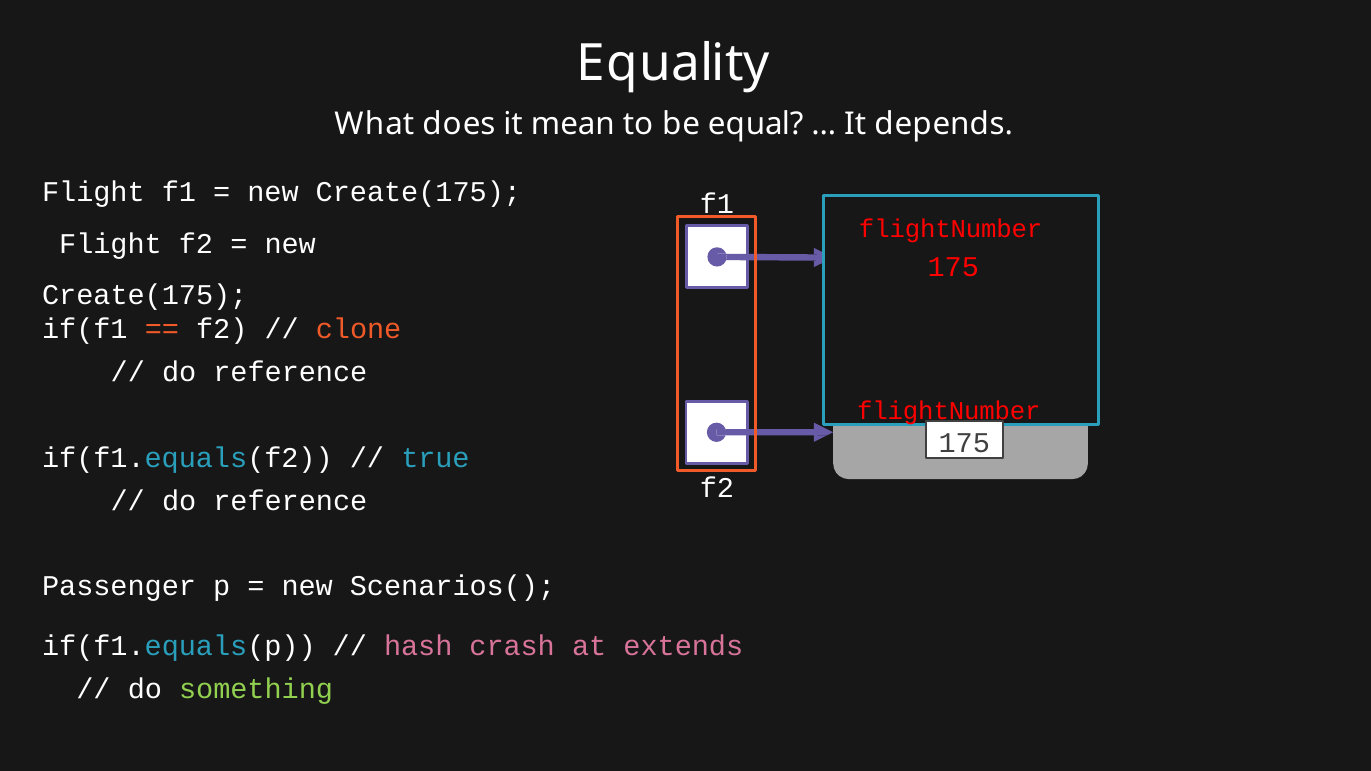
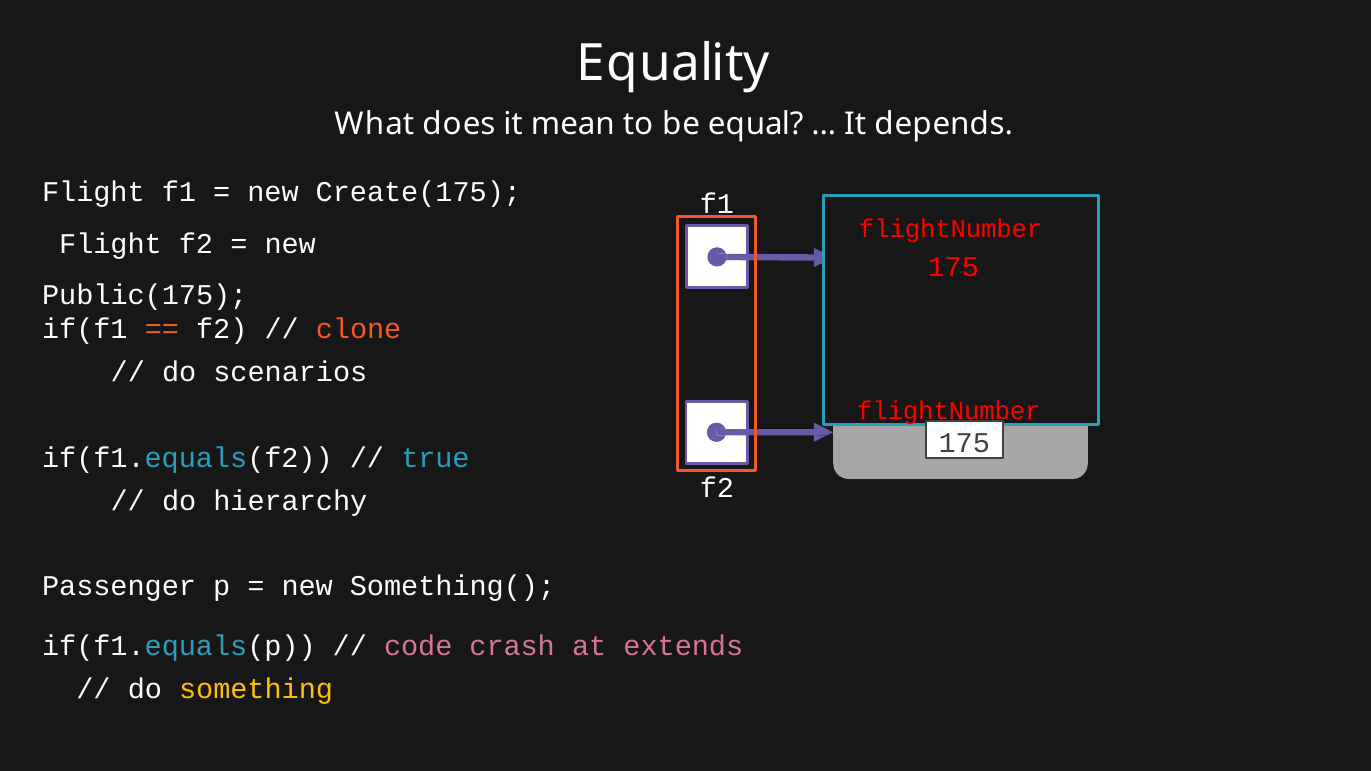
Create(175: Create(175 -> Public(175 (145, 295)
reference: reference -> scenarios (290, 372)
reference: reference -> hierarchy (290, 501)
Scenarios(: Scenarios( -> Something( (453, 587)
hash: hash -> code (418, 647)
something colour: light green -> yellow (256, 689)
